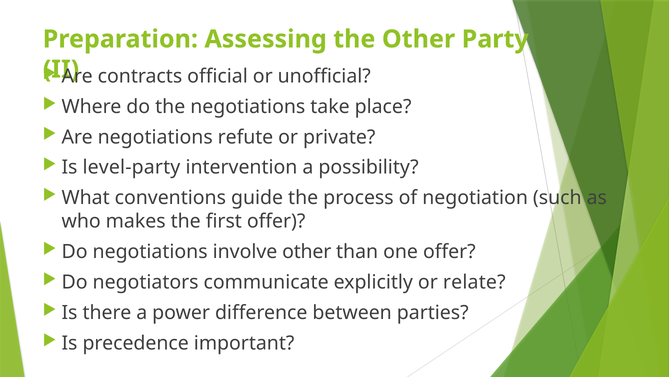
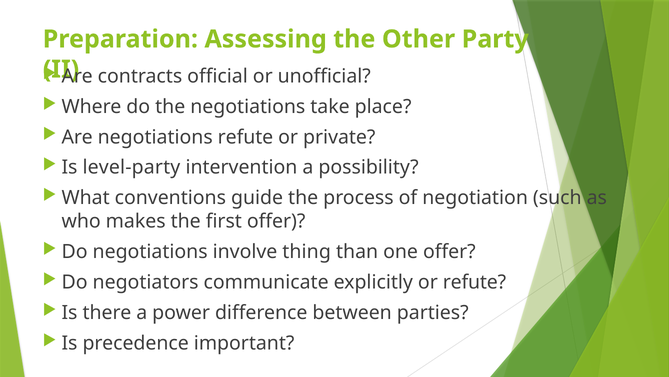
involve other: other -> thing (307, 251)
or relate: relate -> refute (474, 282)
